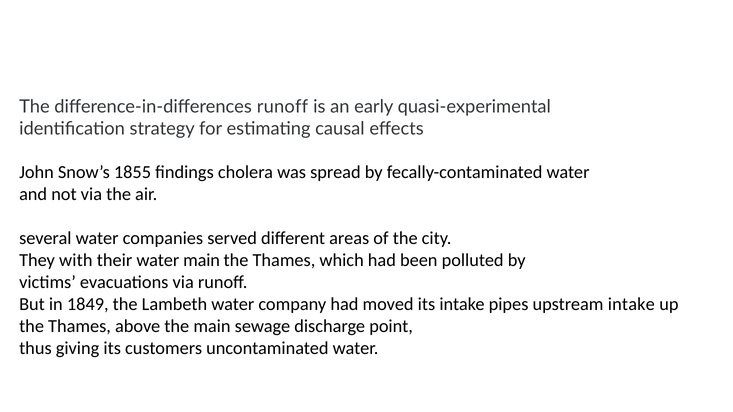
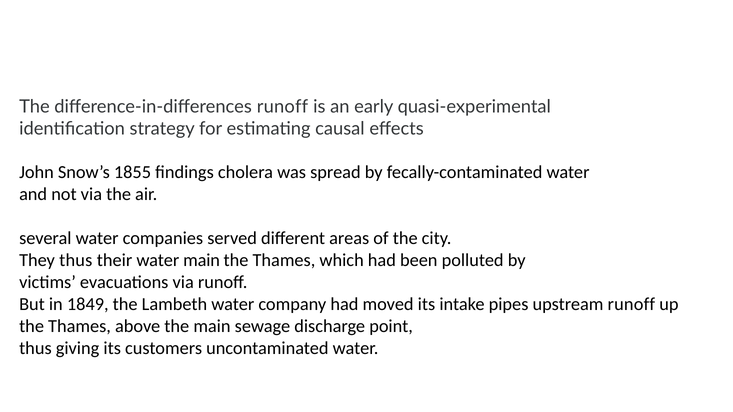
They with: with -> thus (76, 261)
upstream intake: intake -> runoff (631, 304)
